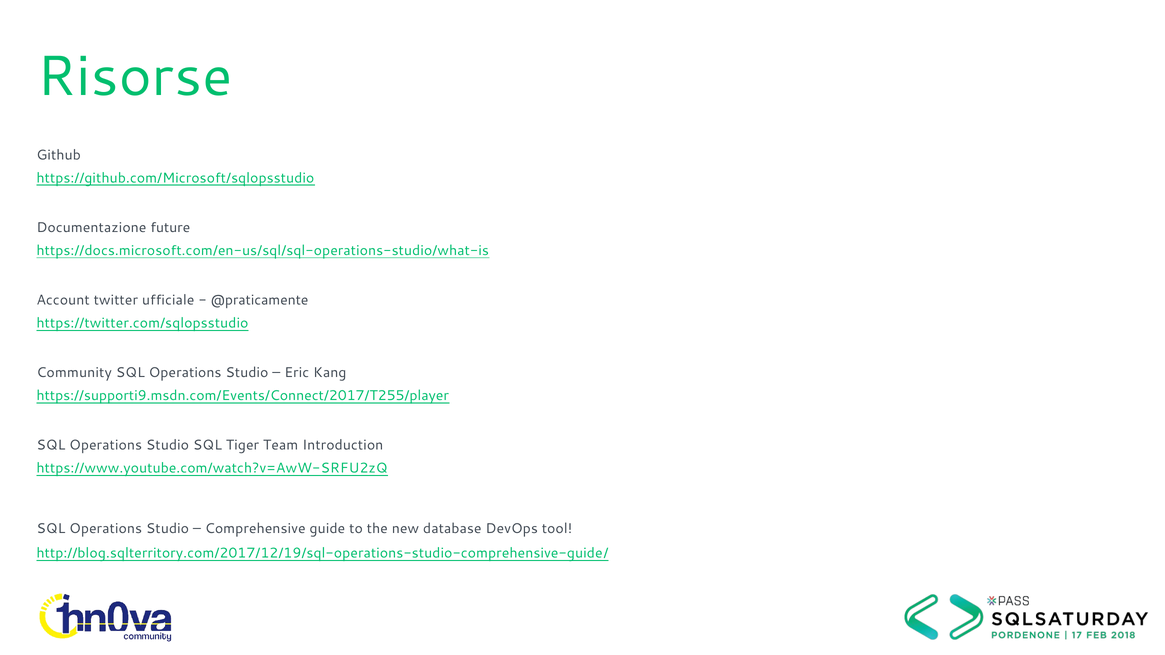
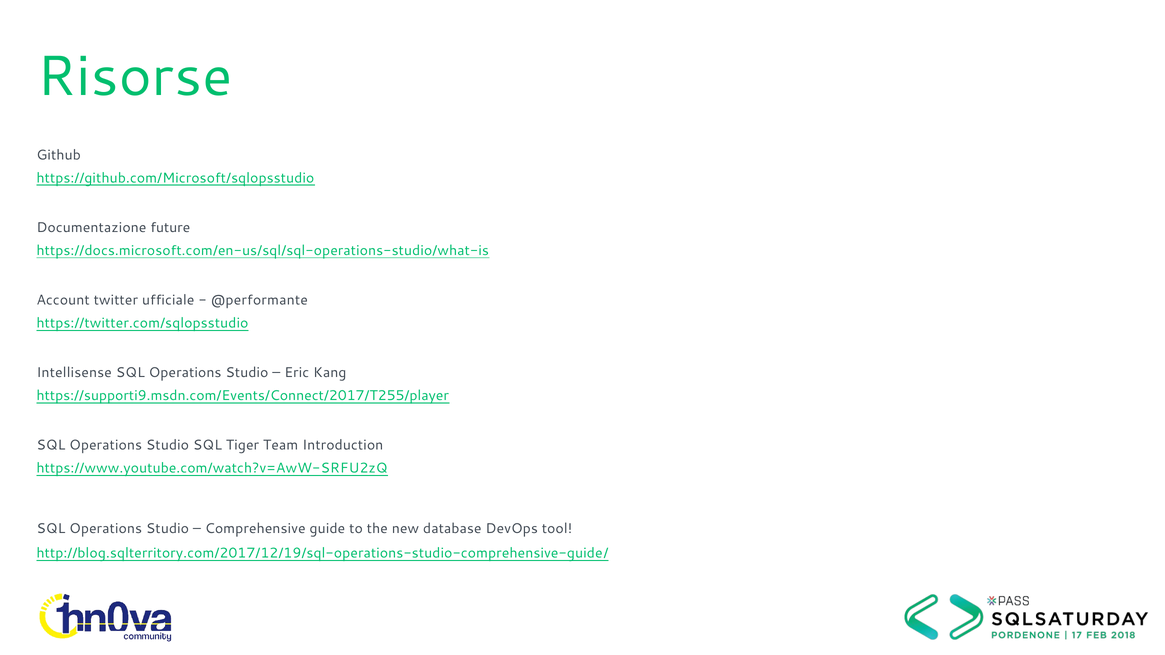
@praticamente: @praticamente -> @performante (259, 300)
Community: Community -> Intellisense (74, 373)
